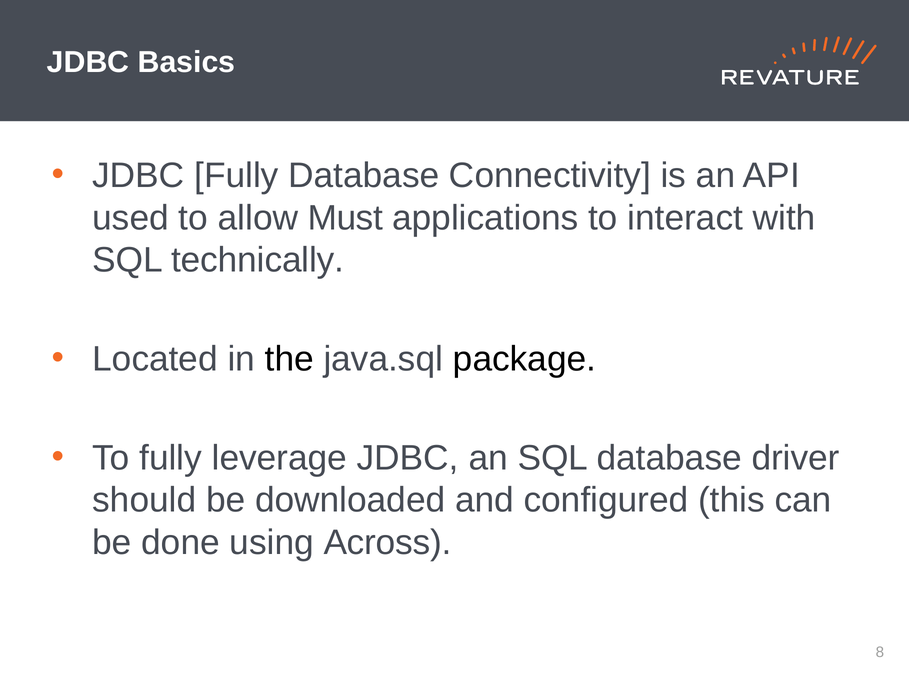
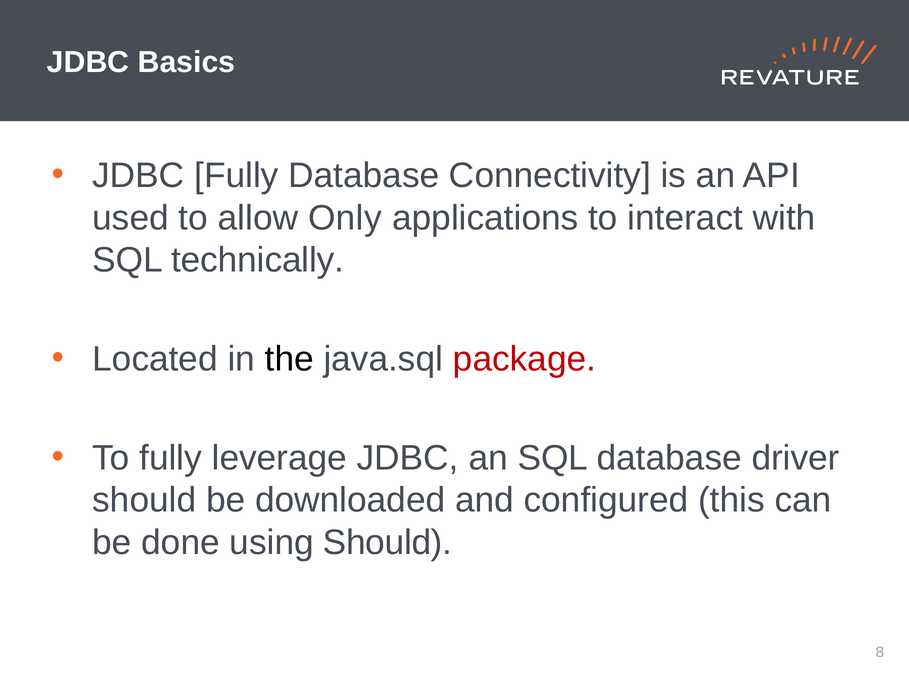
Must: Must -> Only (345, 218)
package colour: black -> red (525, 359)
using Across: Across -> Should (388, 542)
